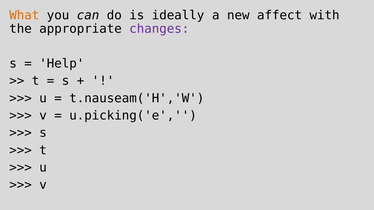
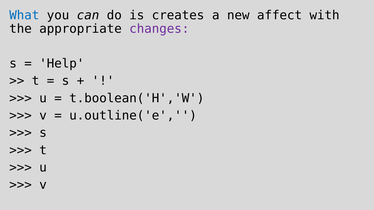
What colour: orange -> blue (24, 15)
ideally: ideally -> creates (178, 15)
t.nauseam('H','W: t.nauseam('H','W -> t.boolean('H','W (137, 98)
u.picking('e: u.picking('e -> u.outline('e (133, 116)
